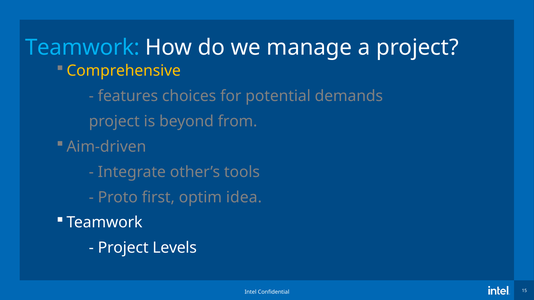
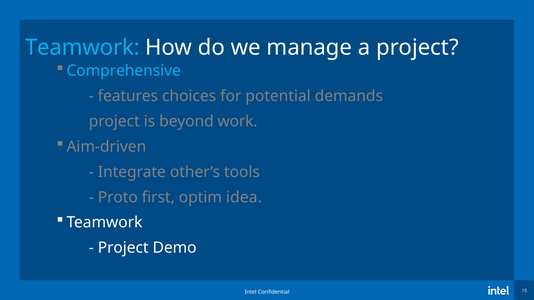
Comprehensive colour: yellow -> light blue (124, 71)
from: from -> work (238, 122)
Levels: Levels -> Demo (175, 248)
